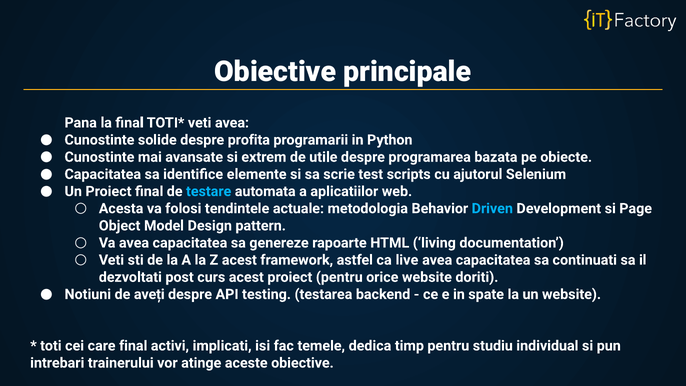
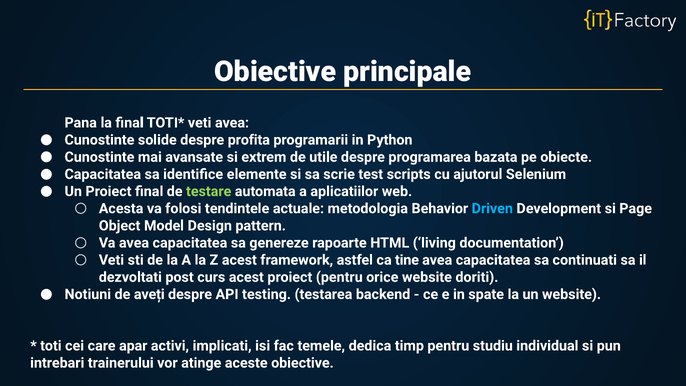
testare colour: light blue -> light green (209, 191)
live: live -> tine (407, 260)
care final: final -> apar (133, 346)
